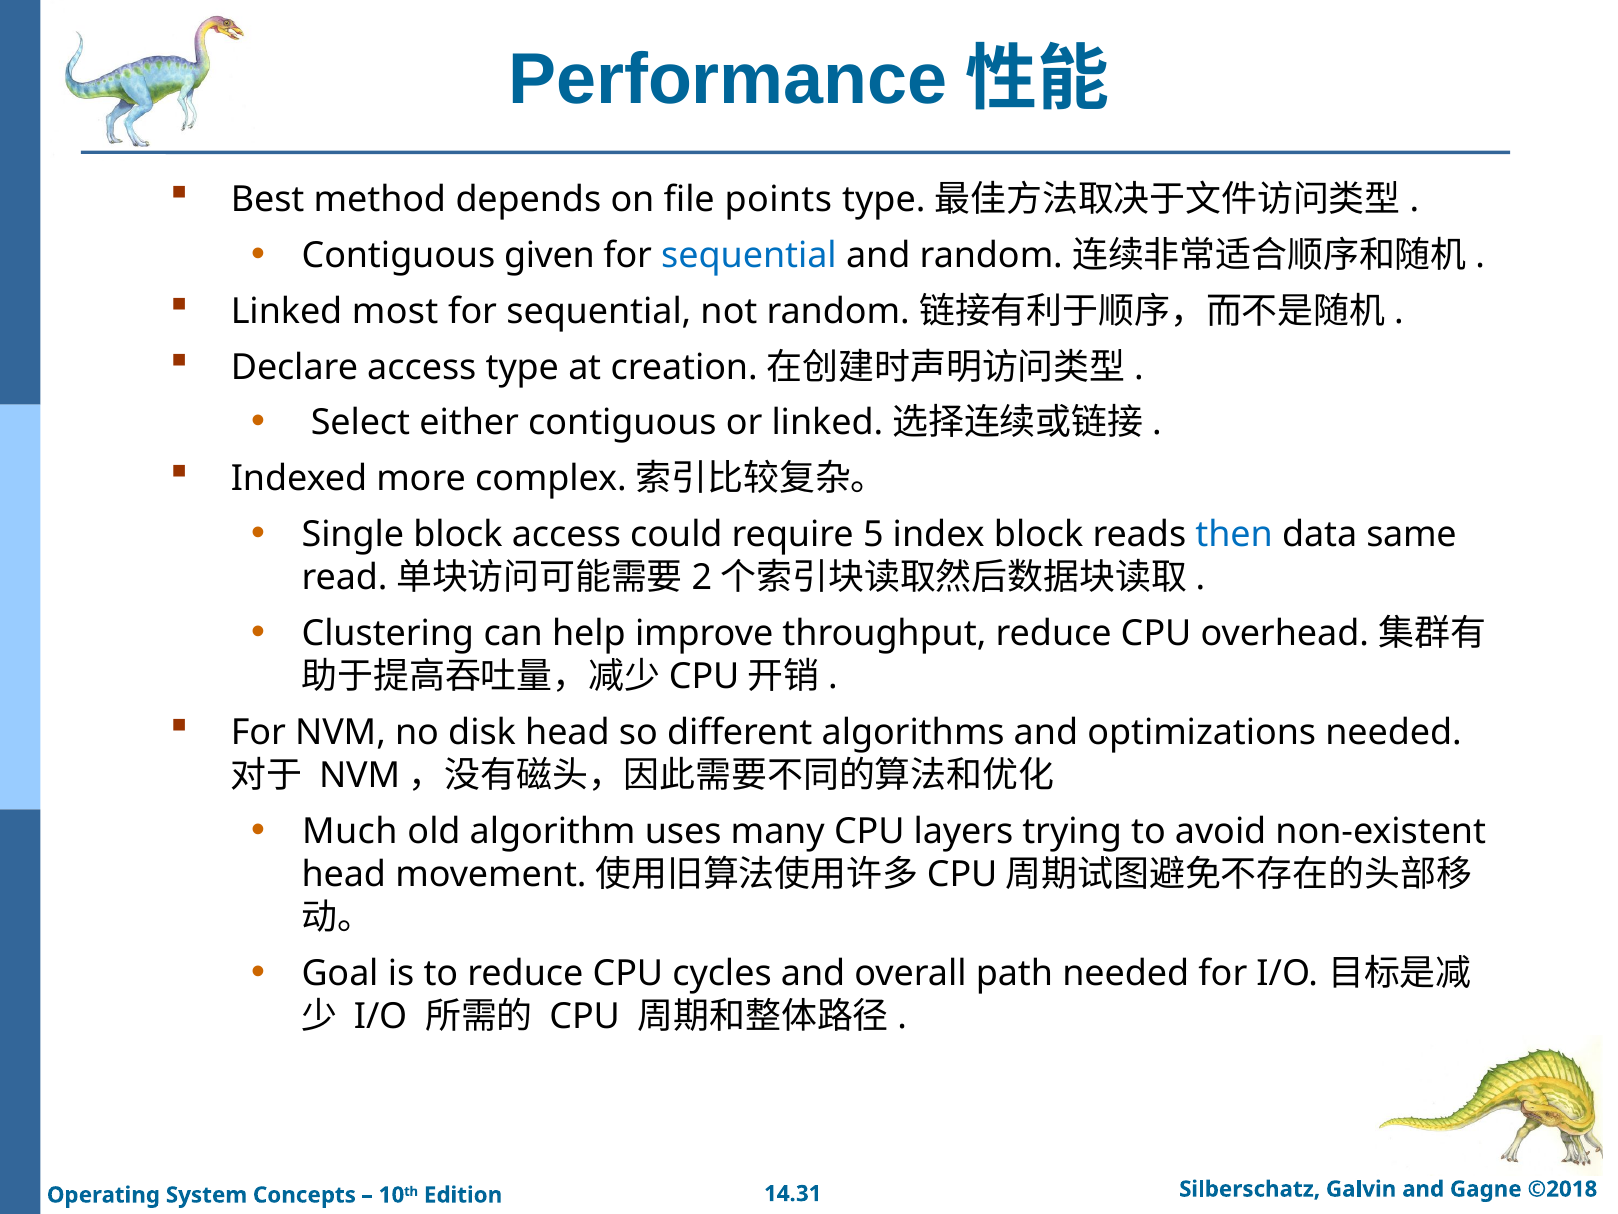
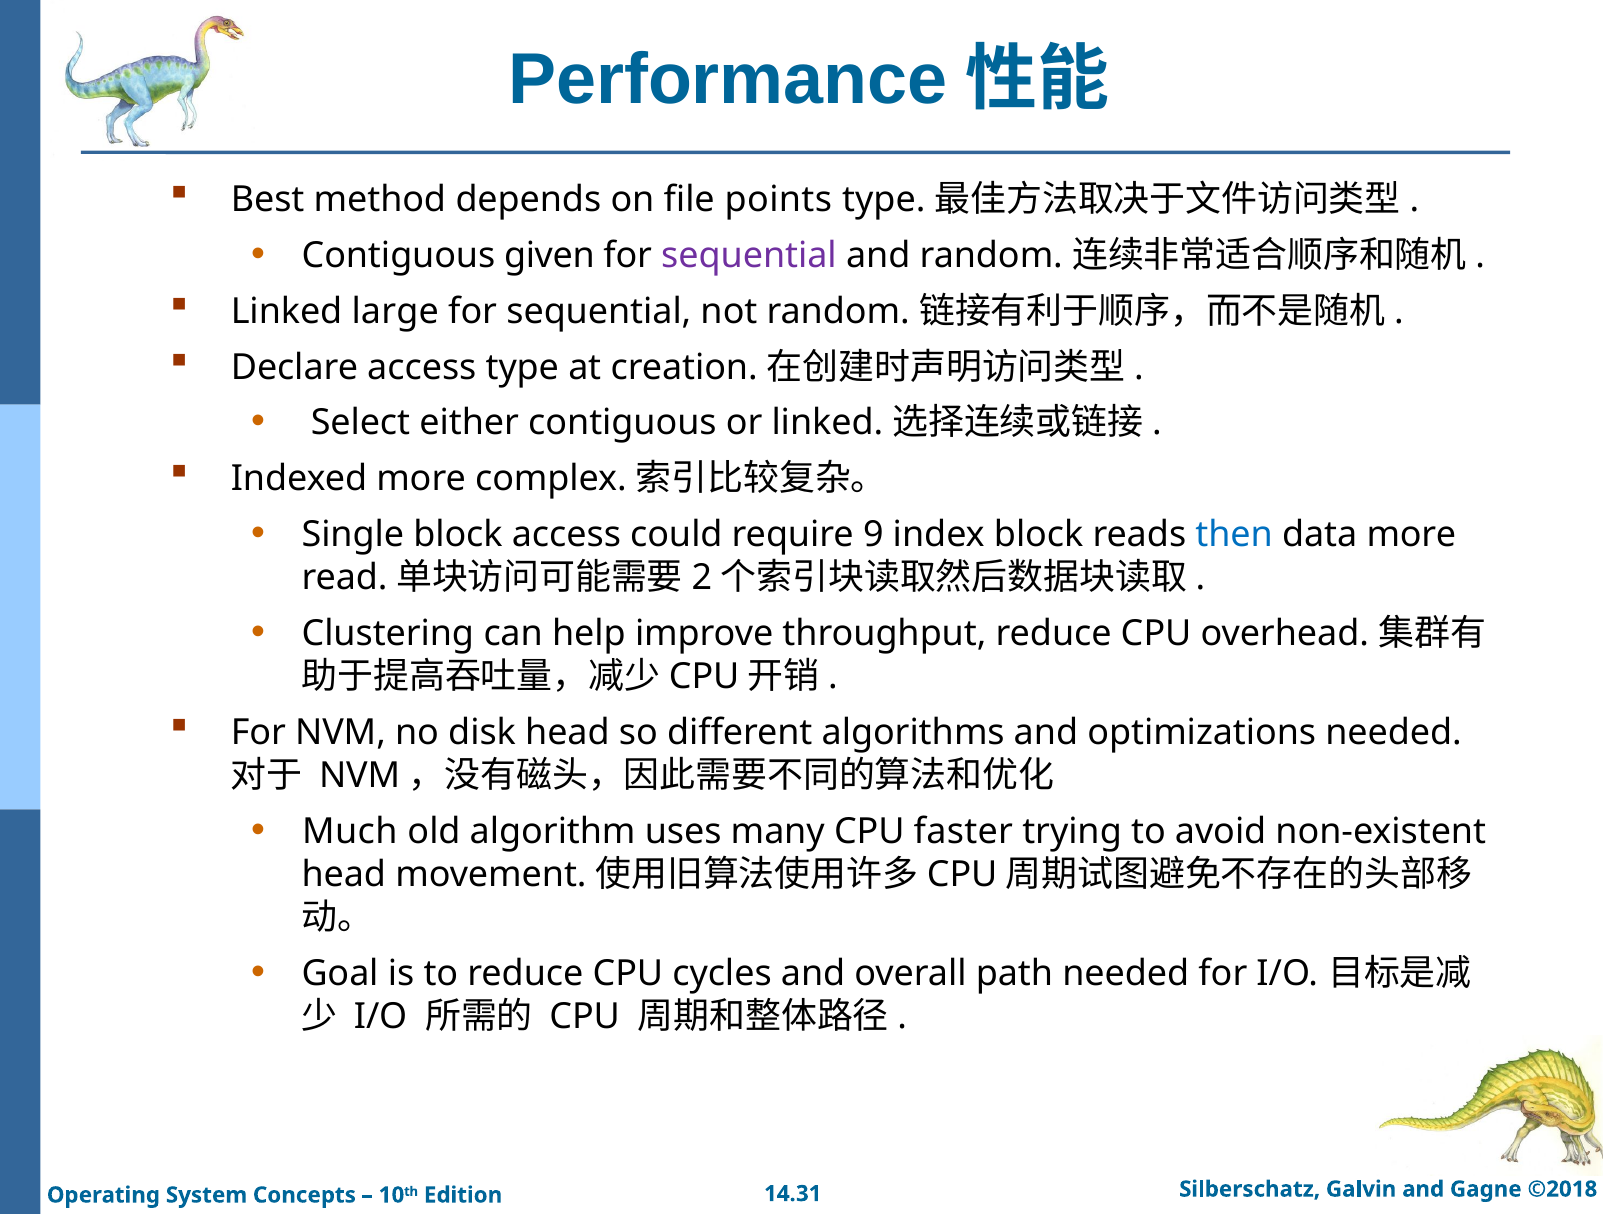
sequential colour: blue -> purple (749, 256)
most: most -> large (395, 311)
5: 5 -> 9 (873, 534)
data same: same -> more (1411, 534)
layers: layers -> faster (963, 831)
